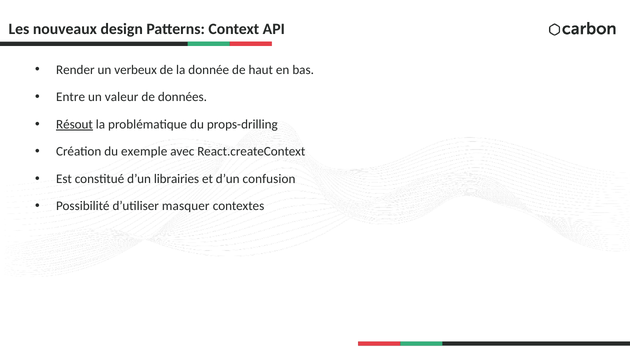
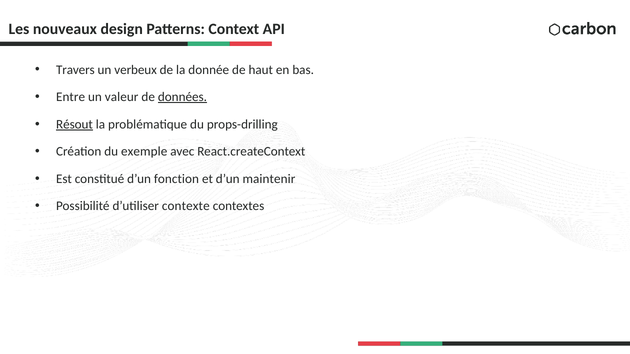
Render: Render -> Travers (75, 70)
données underline: none -> present (182, 97)
librairies: librairies -> fonction (176, 179)
confusion: confusion -> maintenir (269, 179)
masquer: masquer -> contexte (186, 206)
